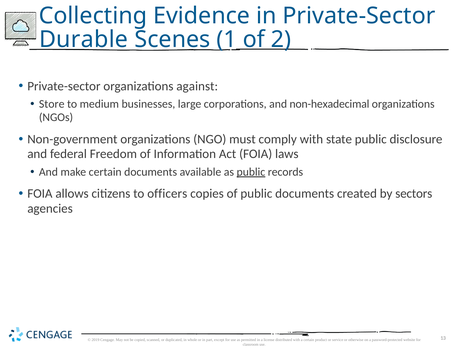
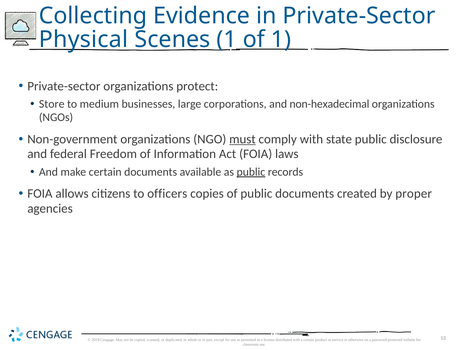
Durable: Durable -> Physical (84, 40)
of 2: 2 -> 1 (281, 40)
against: against -> protect (197, 86)
must underline: none -> present (242, 139)
sectors: sectors -> proper (414, 193)
